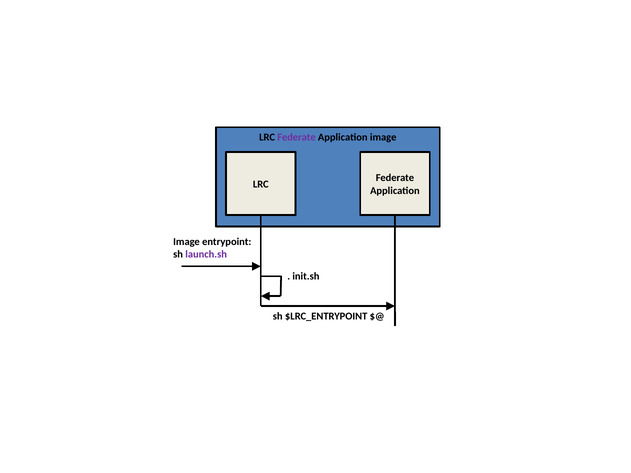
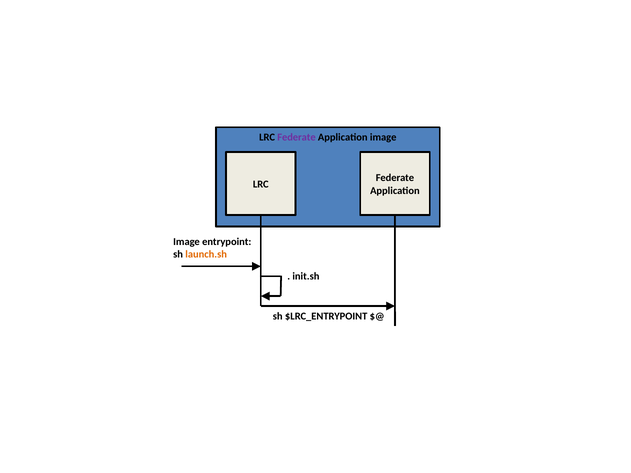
launch.sh colour: purple -> orange (206, 254)
